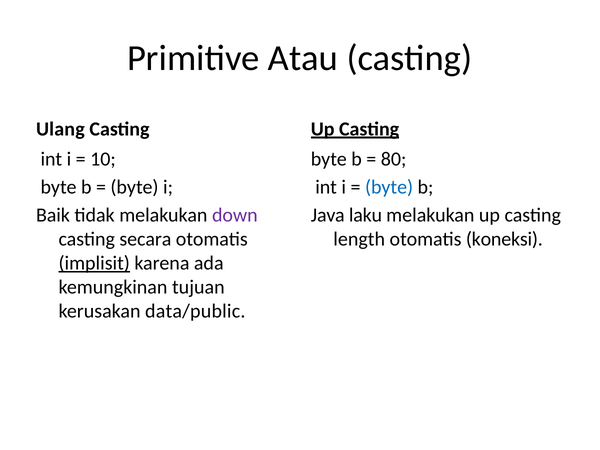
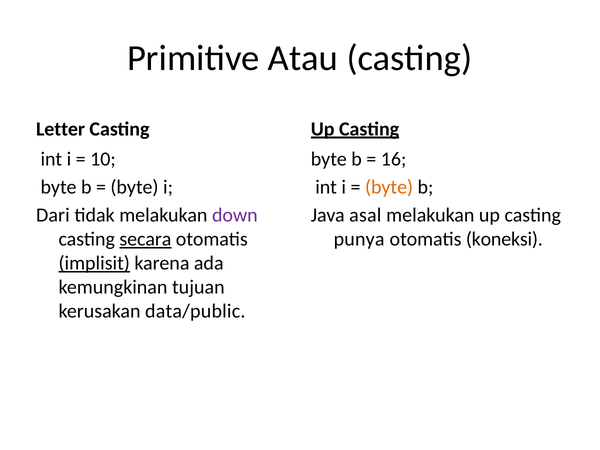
Ulang: Ulang -> Letter (61, 129)
80: 80 -> 16 (394, 159)
byte colour: blue -> orange (389, 187)
Baik: Baik -> Dari (53, 215)
laku: laku -> asal (365, 215)
secara underline: none -> present (145, 239)
length: length -> punya (359, 239)
